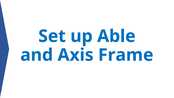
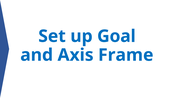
Able: Able -> Goal (116, 36)
